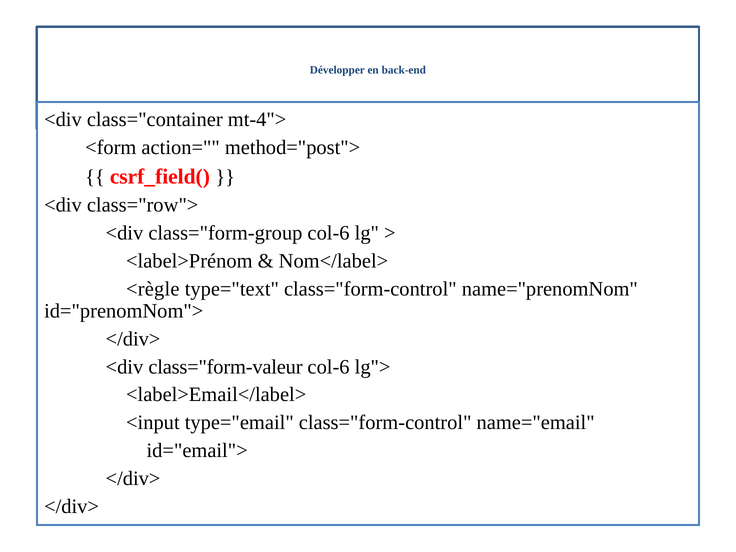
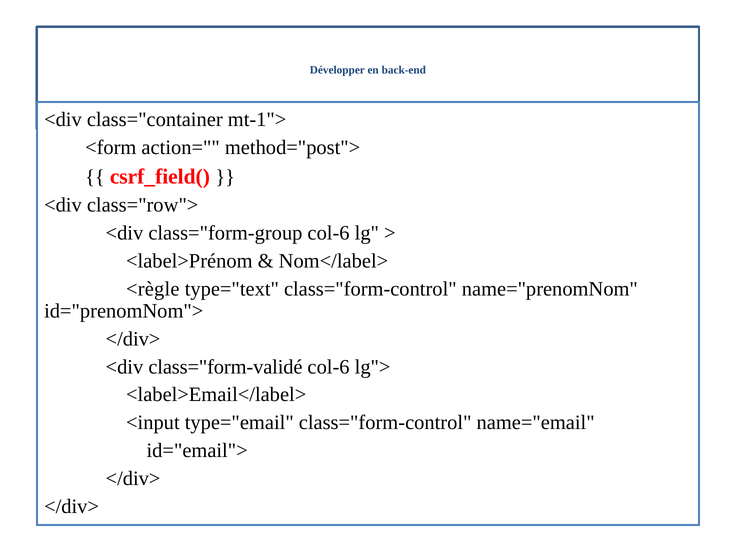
mt-4">: mt-4"> -> mt-1"> (257, 119)
class="form-valeur: class="form-valeur -> class="form-validé (225, 367)
